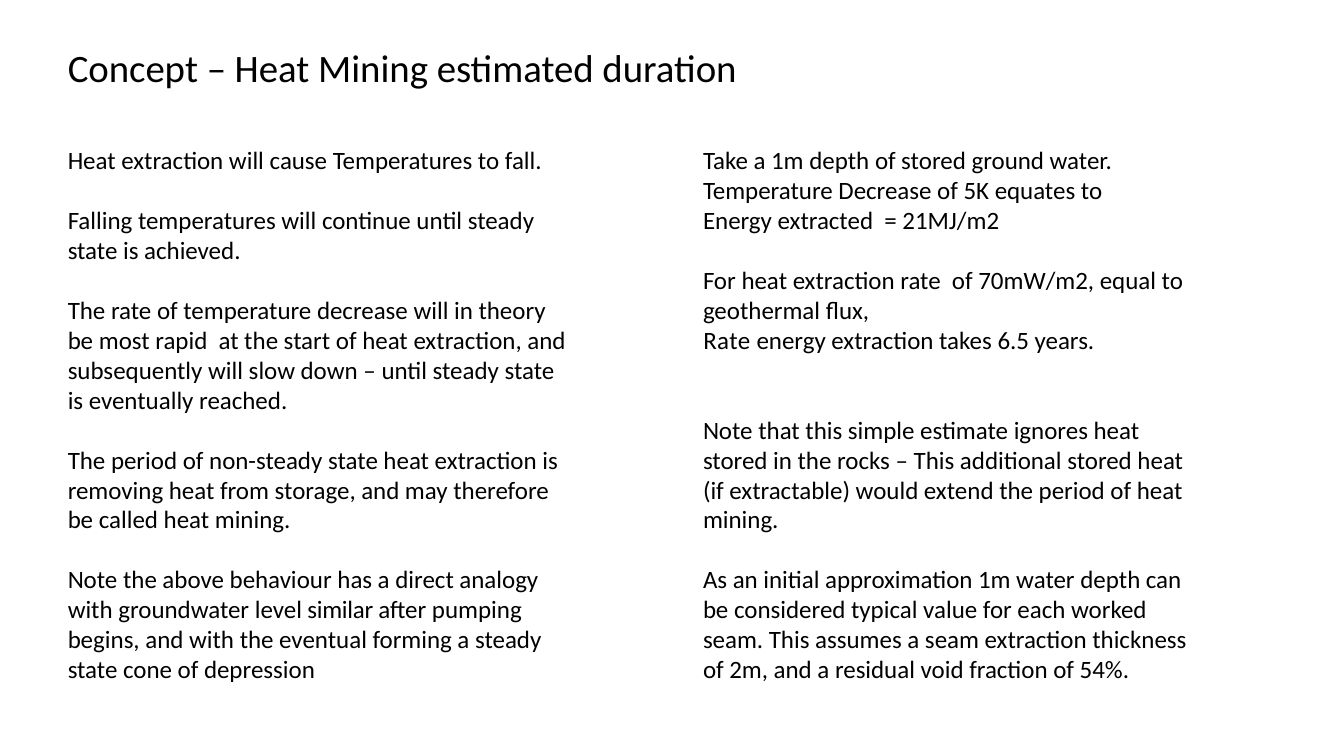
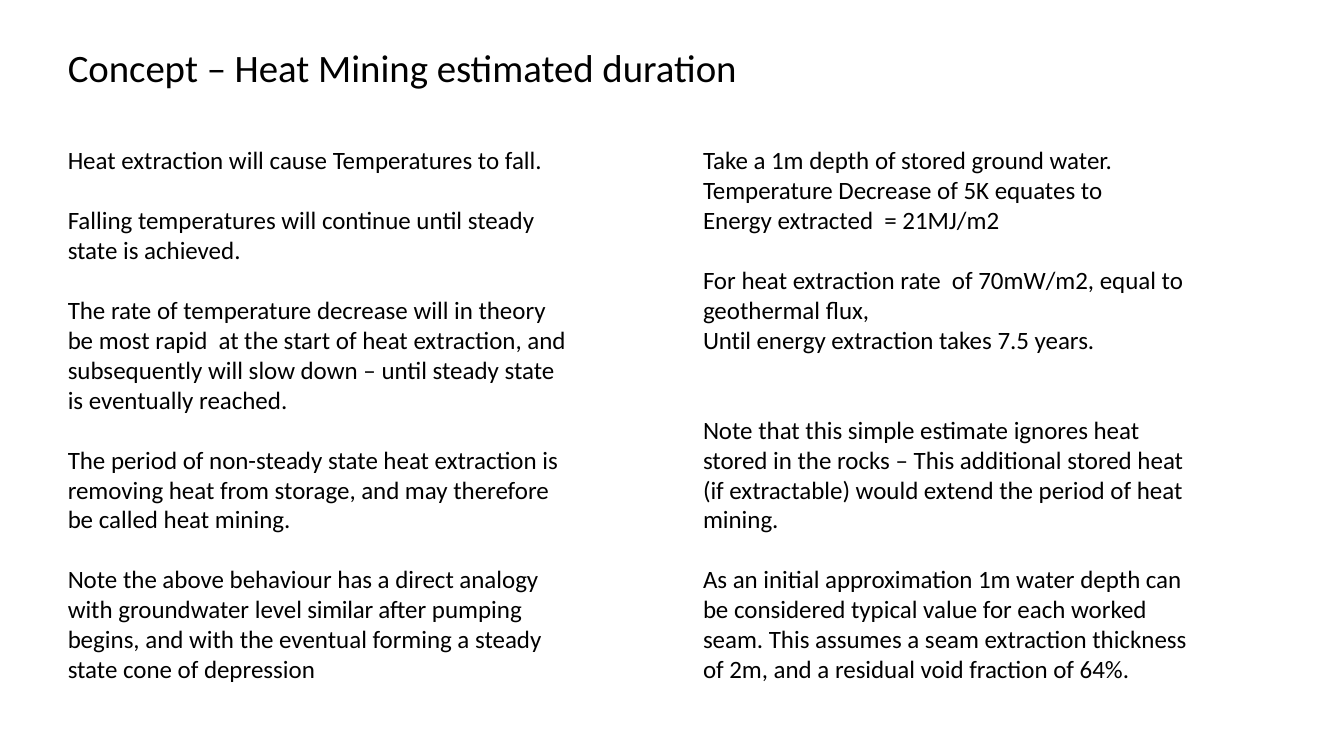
Rate: Rate -> Until (727, 342)
6.5: 6.5 -> 7.5 (1013, 342)
54%: 54% -> 64% (1104, 671)
